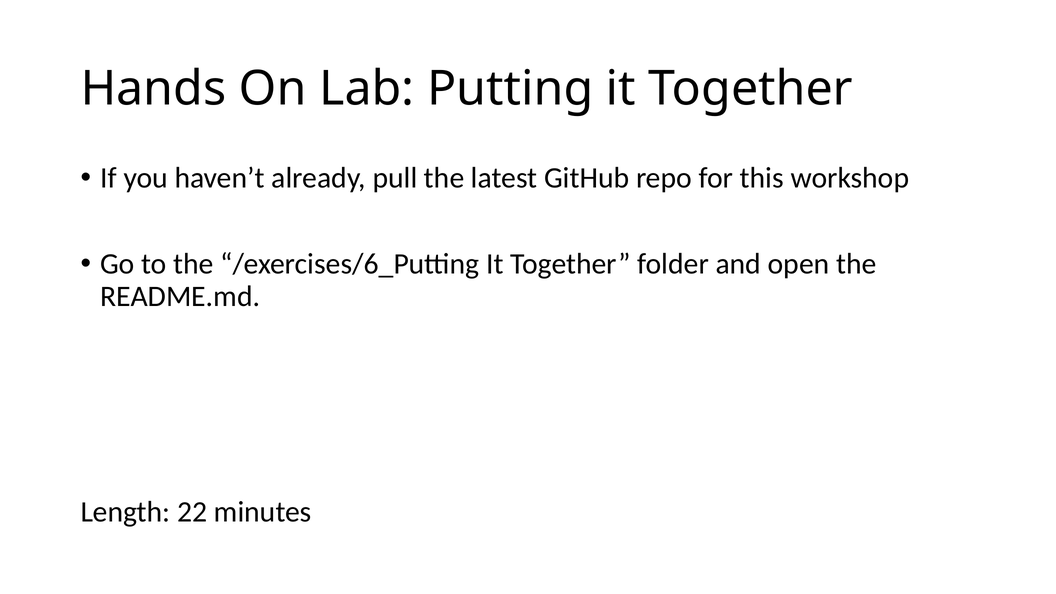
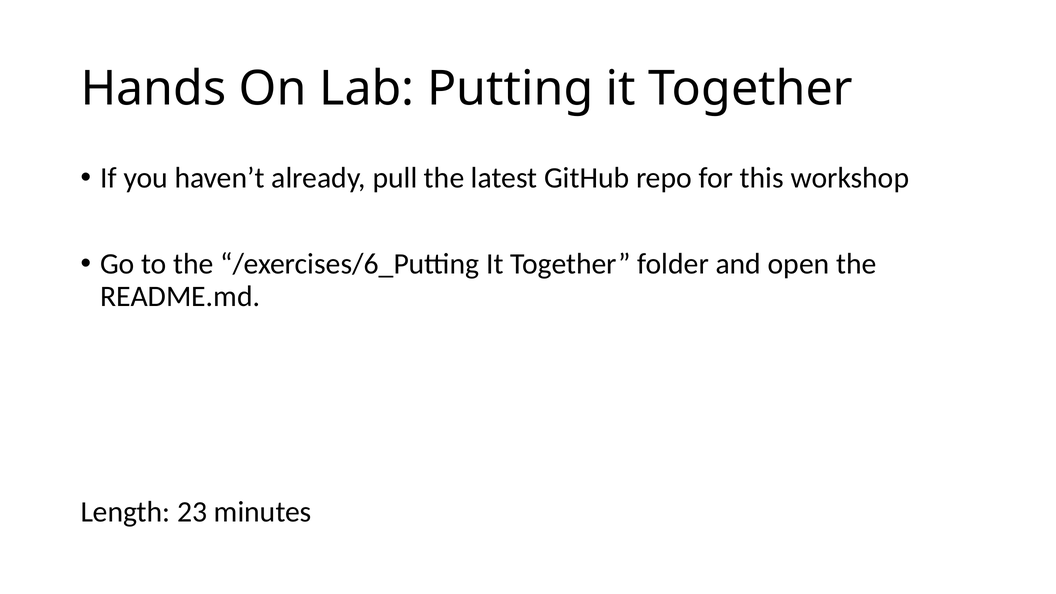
22: 22 -> 23 (192, 512)
